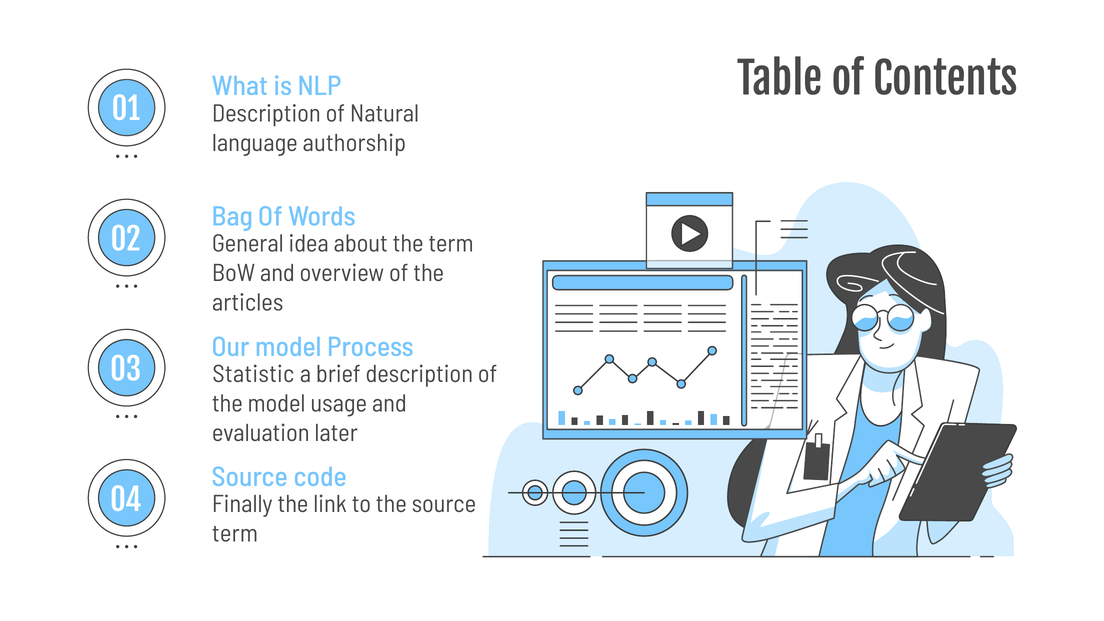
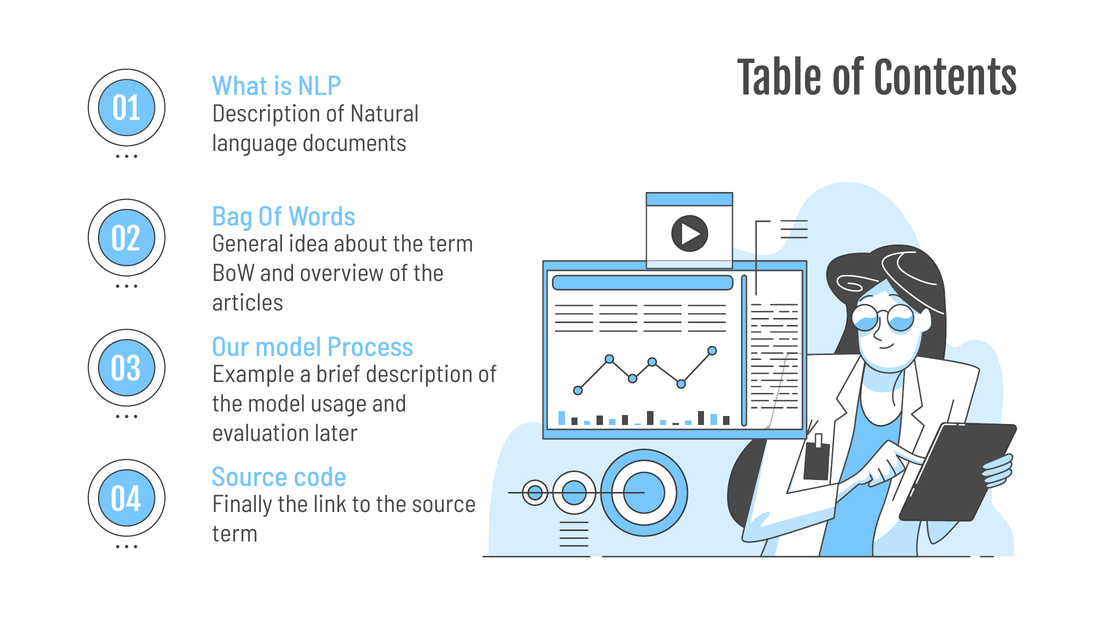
authorship: authorship -> documents (355, 143)
Statistic: Statistic -> Example (253, 374)
